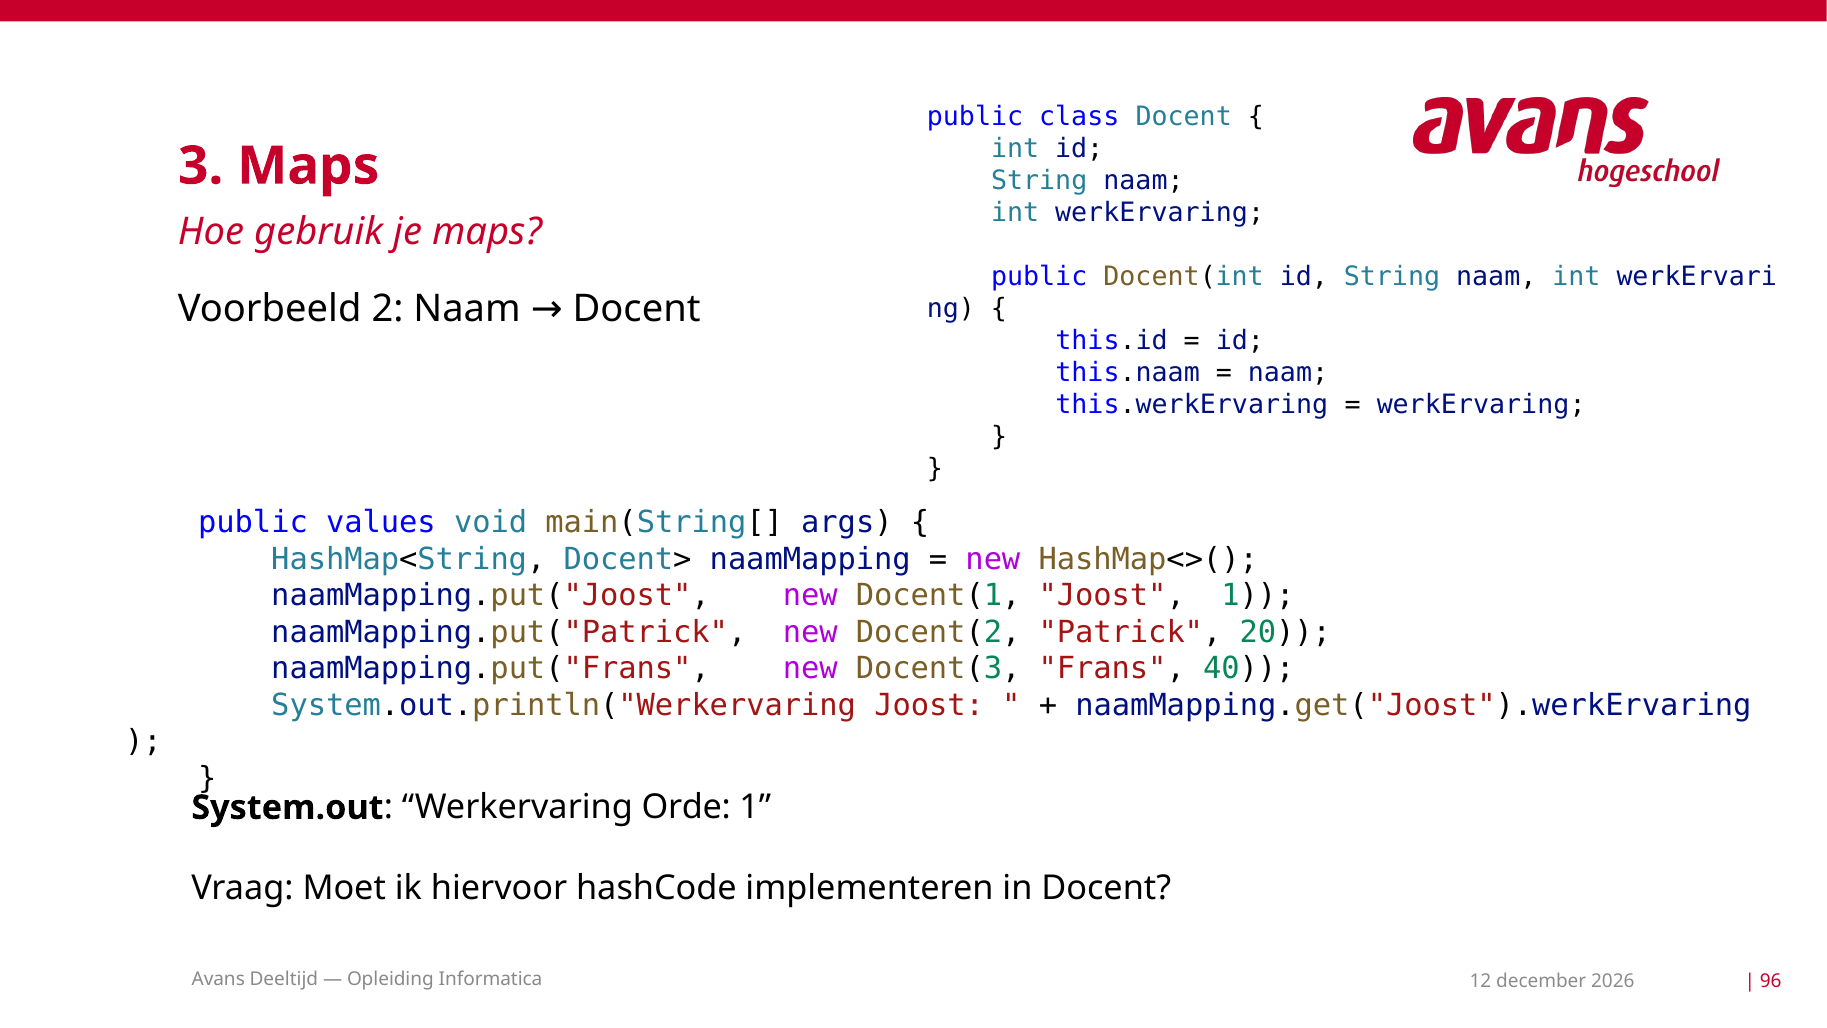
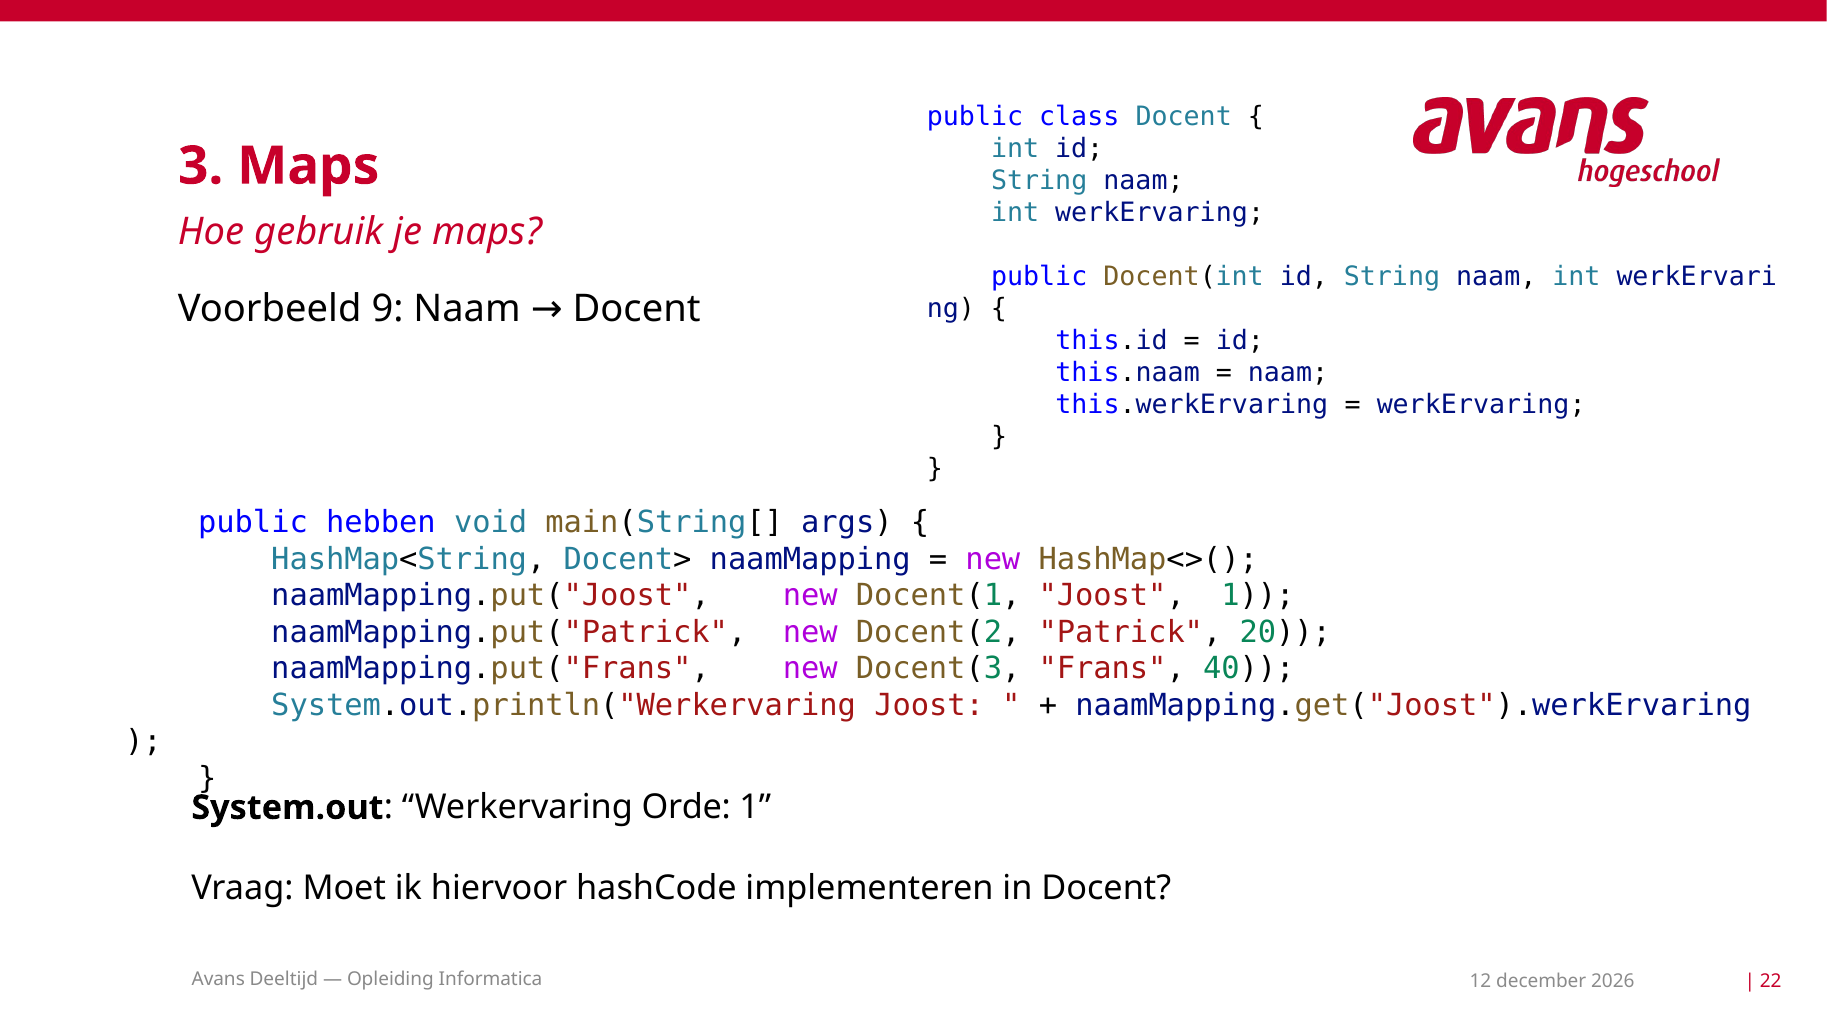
2: 2 -> 9 (387, 309)
values: values -> hebben (381, 522)
96: 96 -> 22 (1771, 981)
